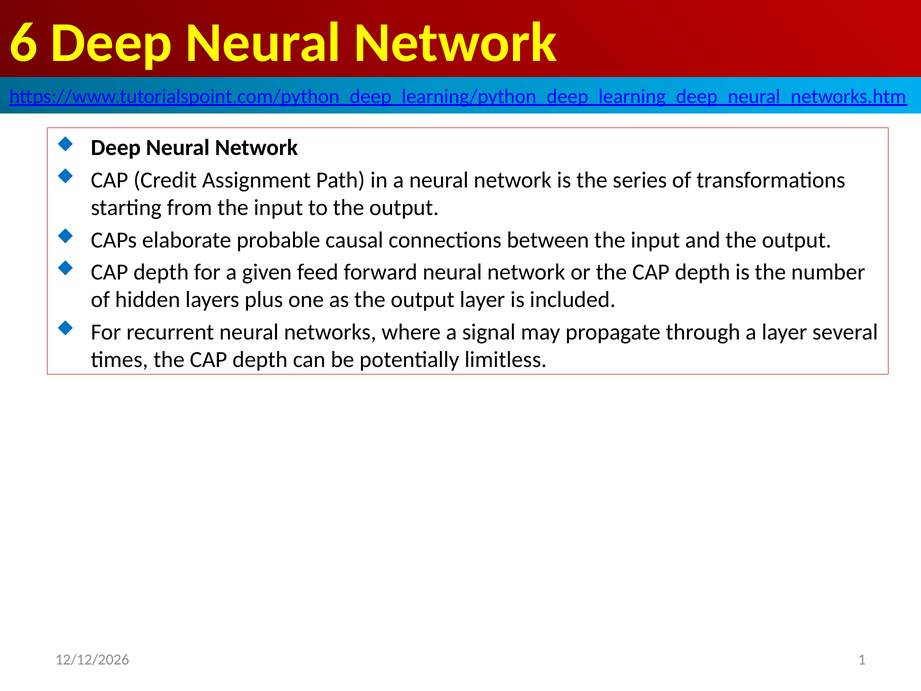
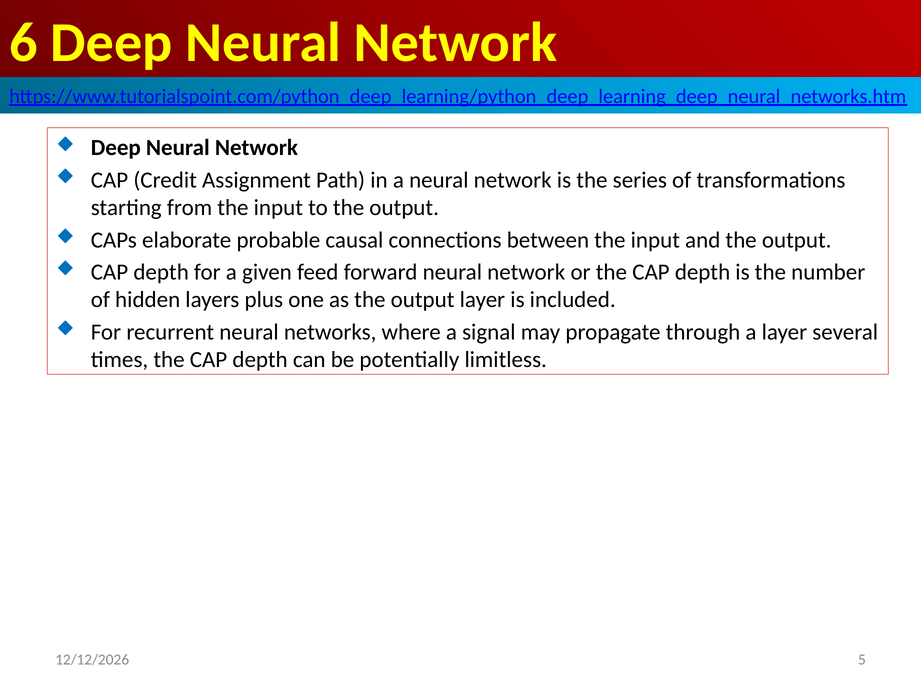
1: 1 -> 5 (862, 660)
